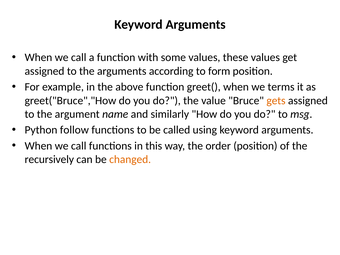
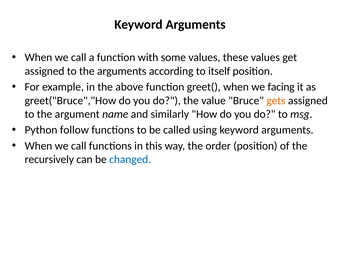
form: form -> itself (219, 71)
terms: terms -> facing (281, 87)
changed colour: orange -> blue (130, 159)
